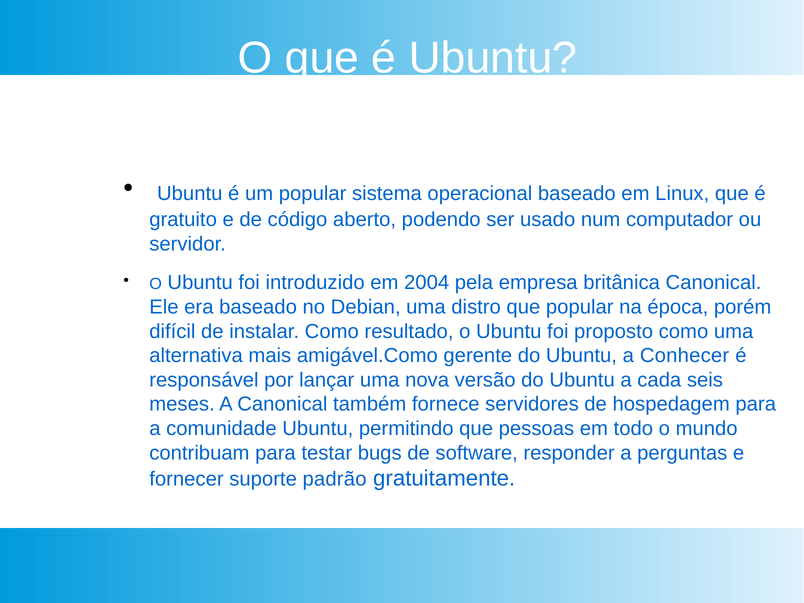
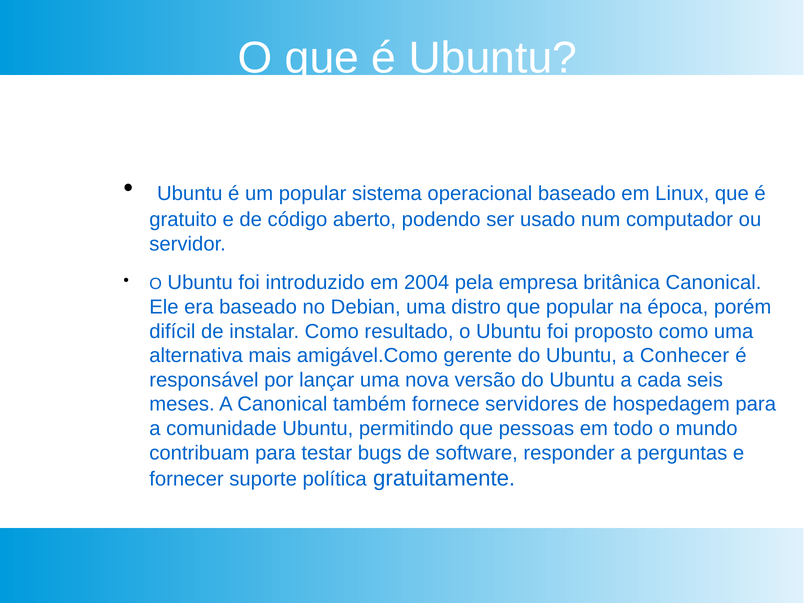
padrão: padrão -> política (335, 479)
